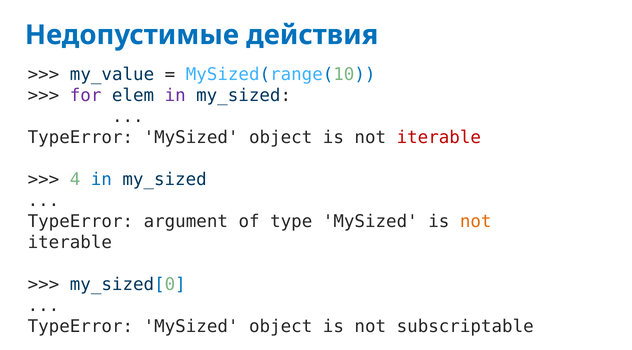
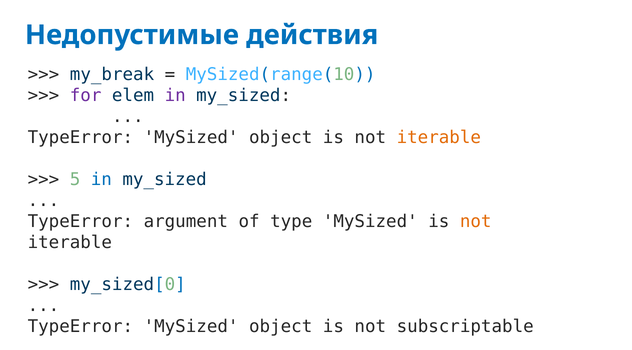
my_value: my_value -> my_break (112, 74)
iterable colour: red -> orange (439, 137)
4: 4 -> 5 (75, 179)
